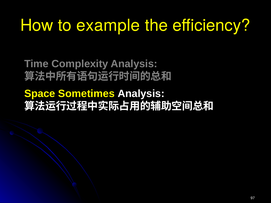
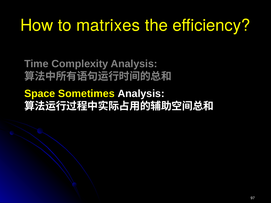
example: example -> matrixes (108, 26)
